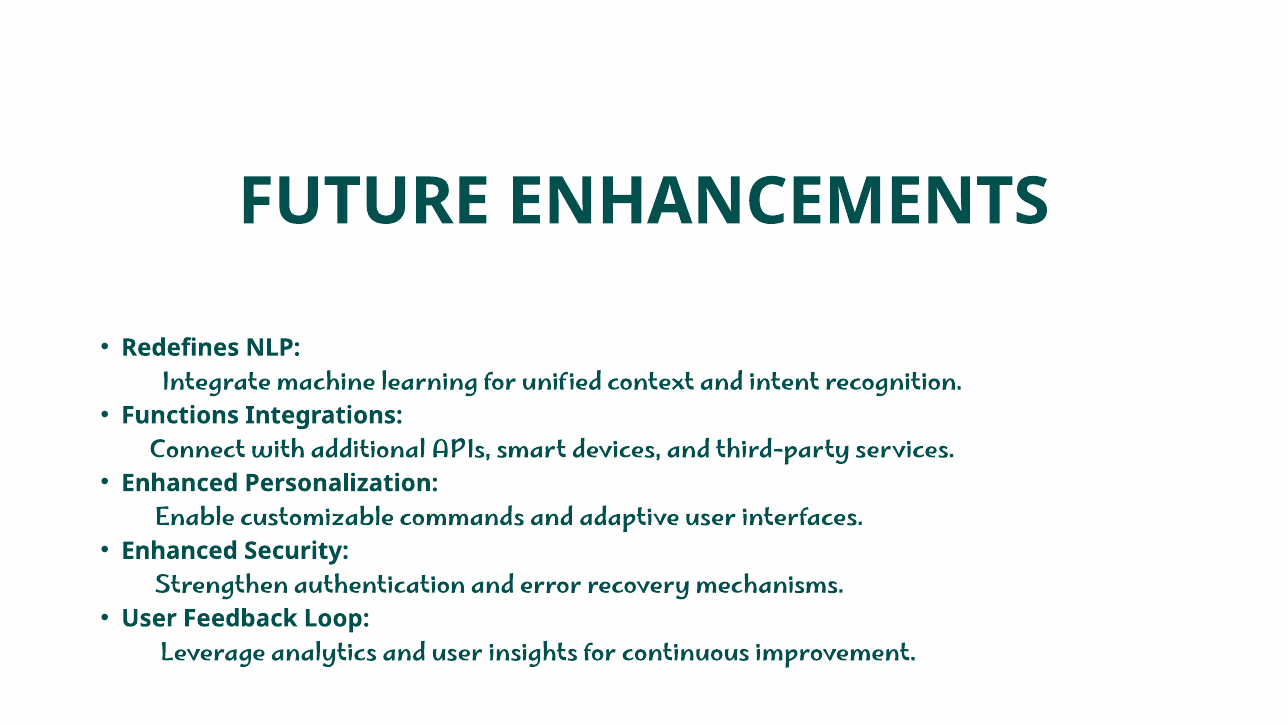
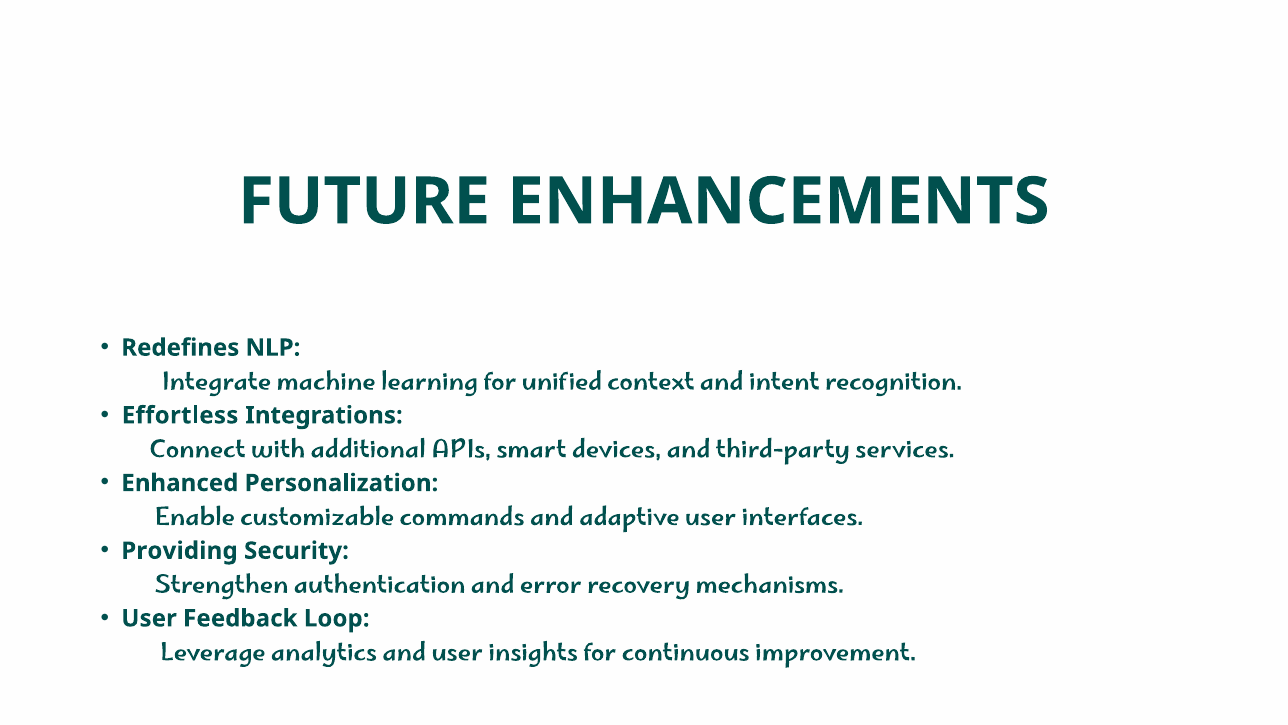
Functions: Functions -> Effortless (180, 415)
Enhanced: Enhanced -> Providing (179, 550)
